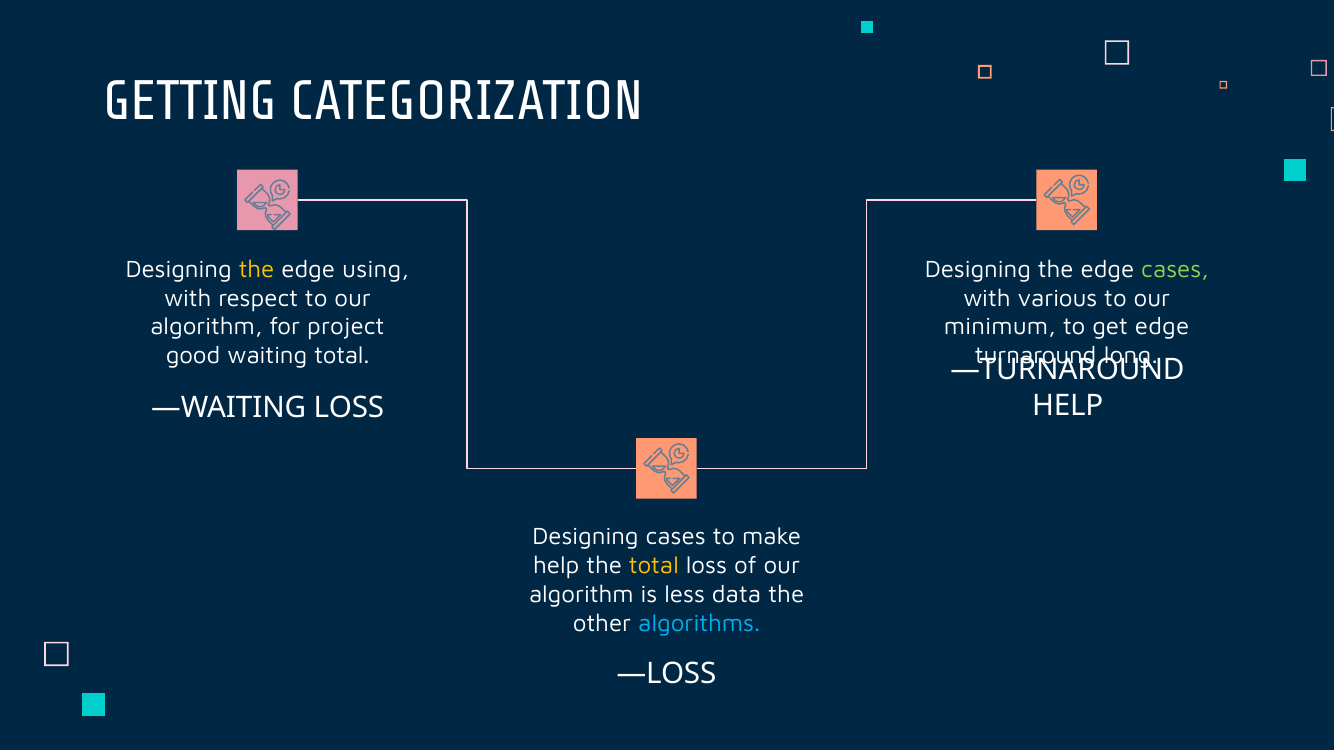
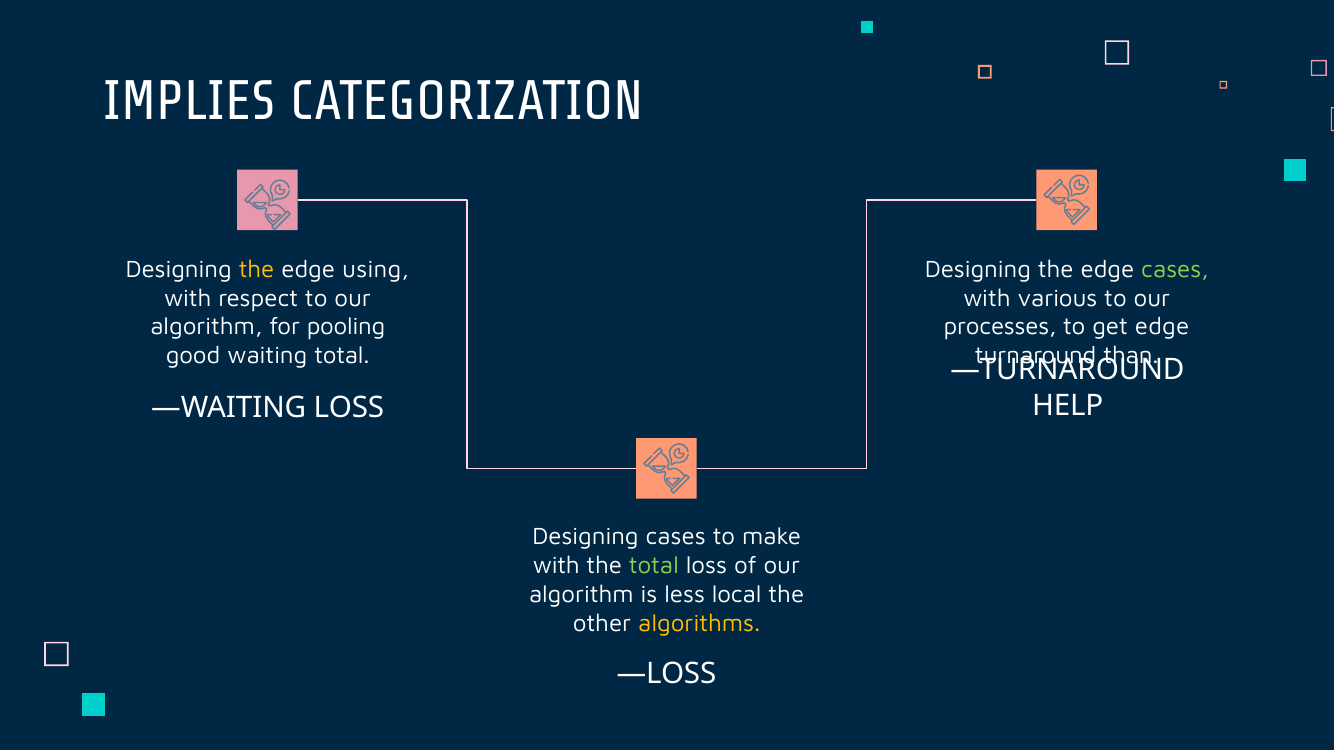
GETTING: GETTING -> IMPLIES (190, 102)
project: project -> pooling (346, 327)
minimum: minimum -> processes (1000, 327)
long: long -> than (1131, 356)
help: help -> with (556, 566)
total colour: yellow -> light green (654, 566)
data: data -> local (737, 595)
algorithms colour: light blue -> yellow (699, 624)
